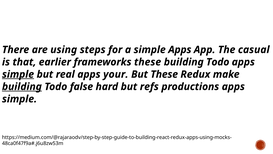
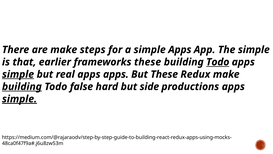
are using: using -> make (64, 50)
The casual: casual -> simple (254, 50)
Todo underline: none -> present (218, 62)
apps your: your -> apps (116, 74)
refs: refs -> side (149, 86)
simple underline: none -> present (19, 99)
